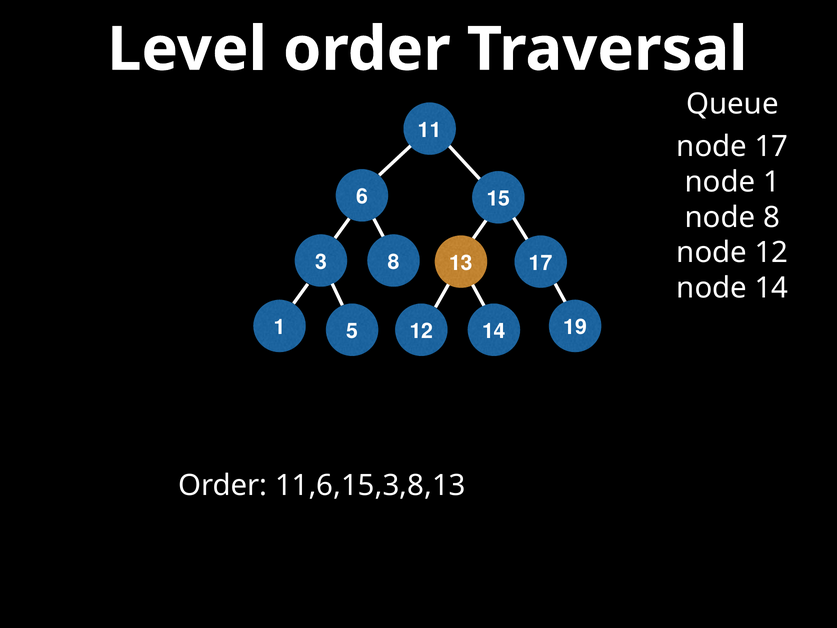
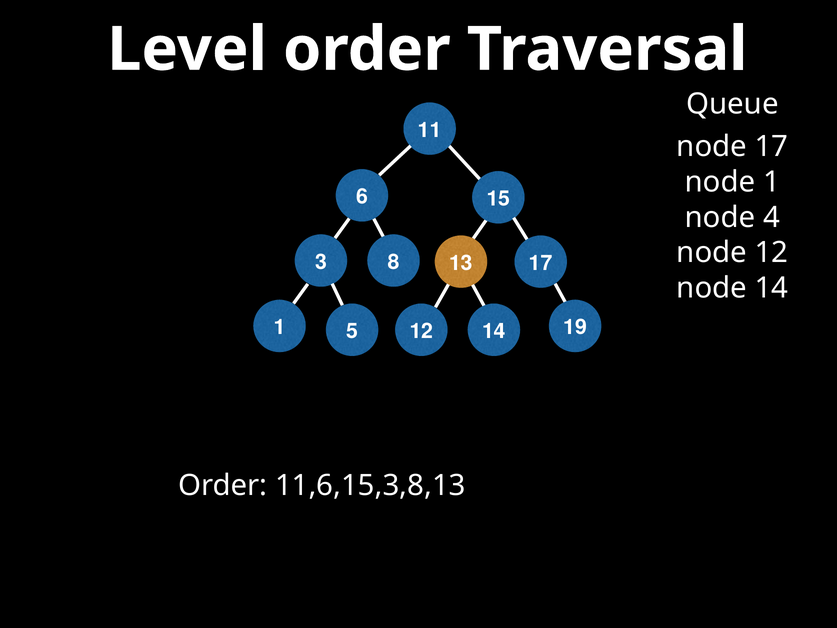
node 8: 8 -> 4 (771, 217)
